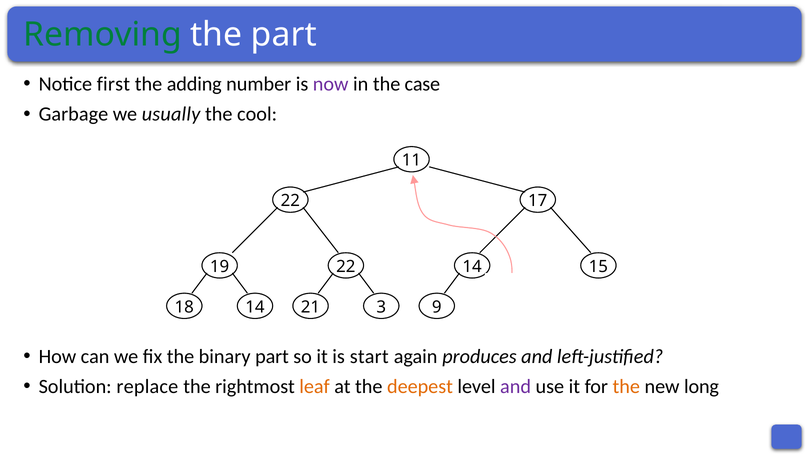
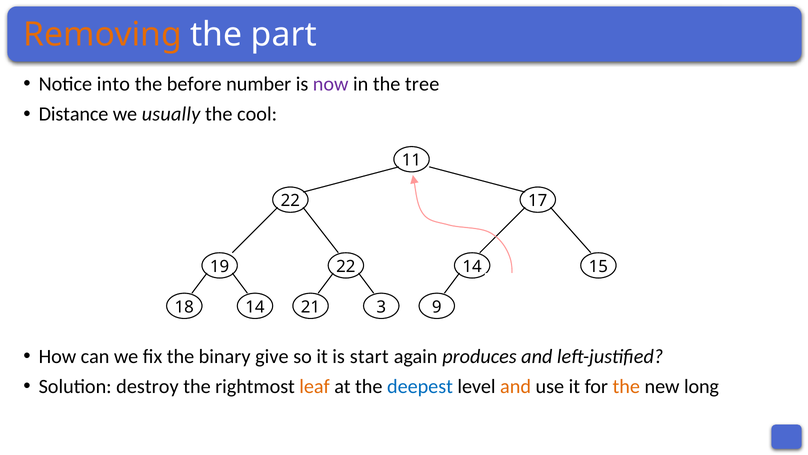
Removing colour: green -> orange (103, 34)
first: first -> into (113, 84)
adding: adding -> before (194, 84)
case: case -> tree (422, 84)
Garbage: Garbage -> Distance (74, 114)
binary part: part -> give (272, 356)
replace: replace -> destroy (147, 386)
deepest colour: orange -> blue (420, 386)
and colour: purple -> orange (516, 386)
